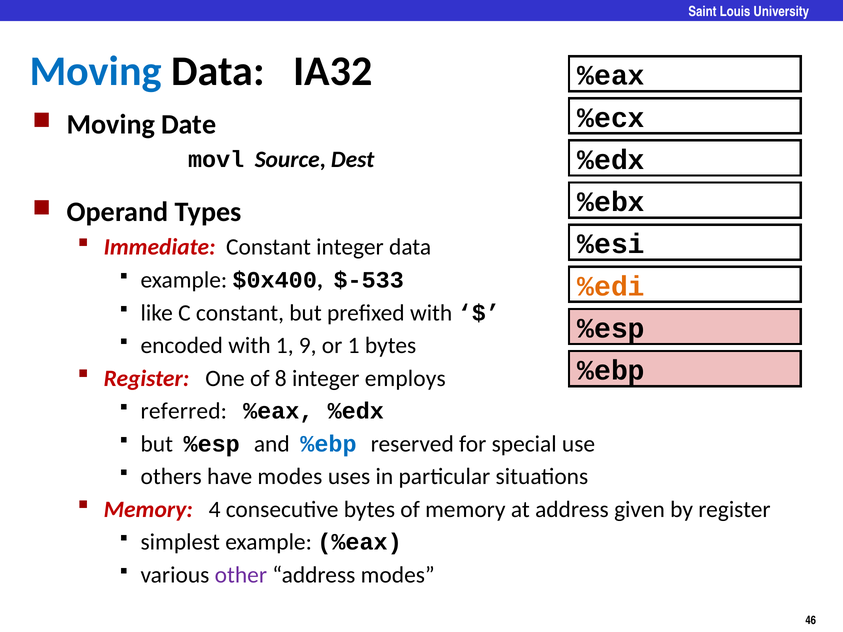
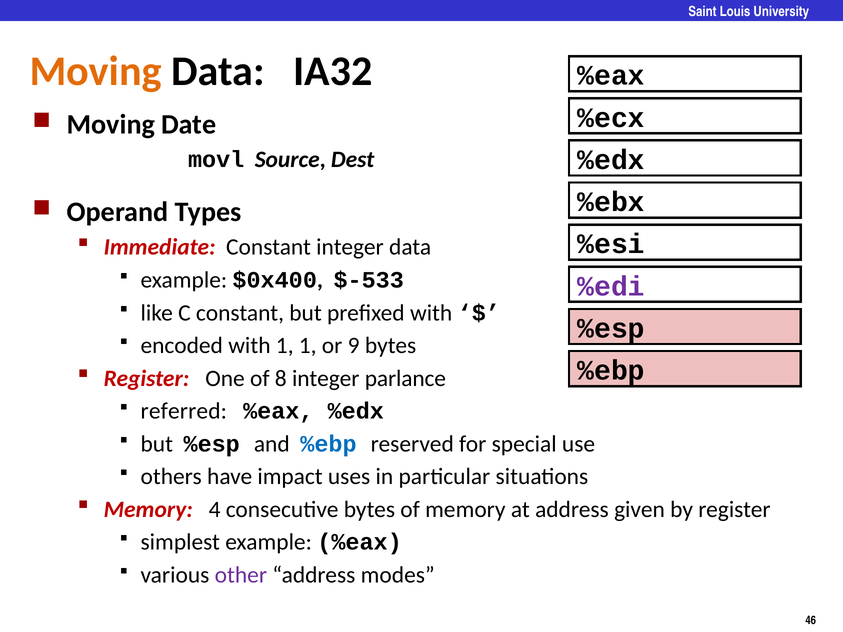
Moving colour: blue -> orange (96, 71)
%edi colour: orange -> purple (611, 286)
1 9: 9 -> 1 (308, 346)
or 1: 1 -> 9 (354, 346)
employs: employs -> parlance (405, 378)
have modes: modes -> impact (290, 477)
